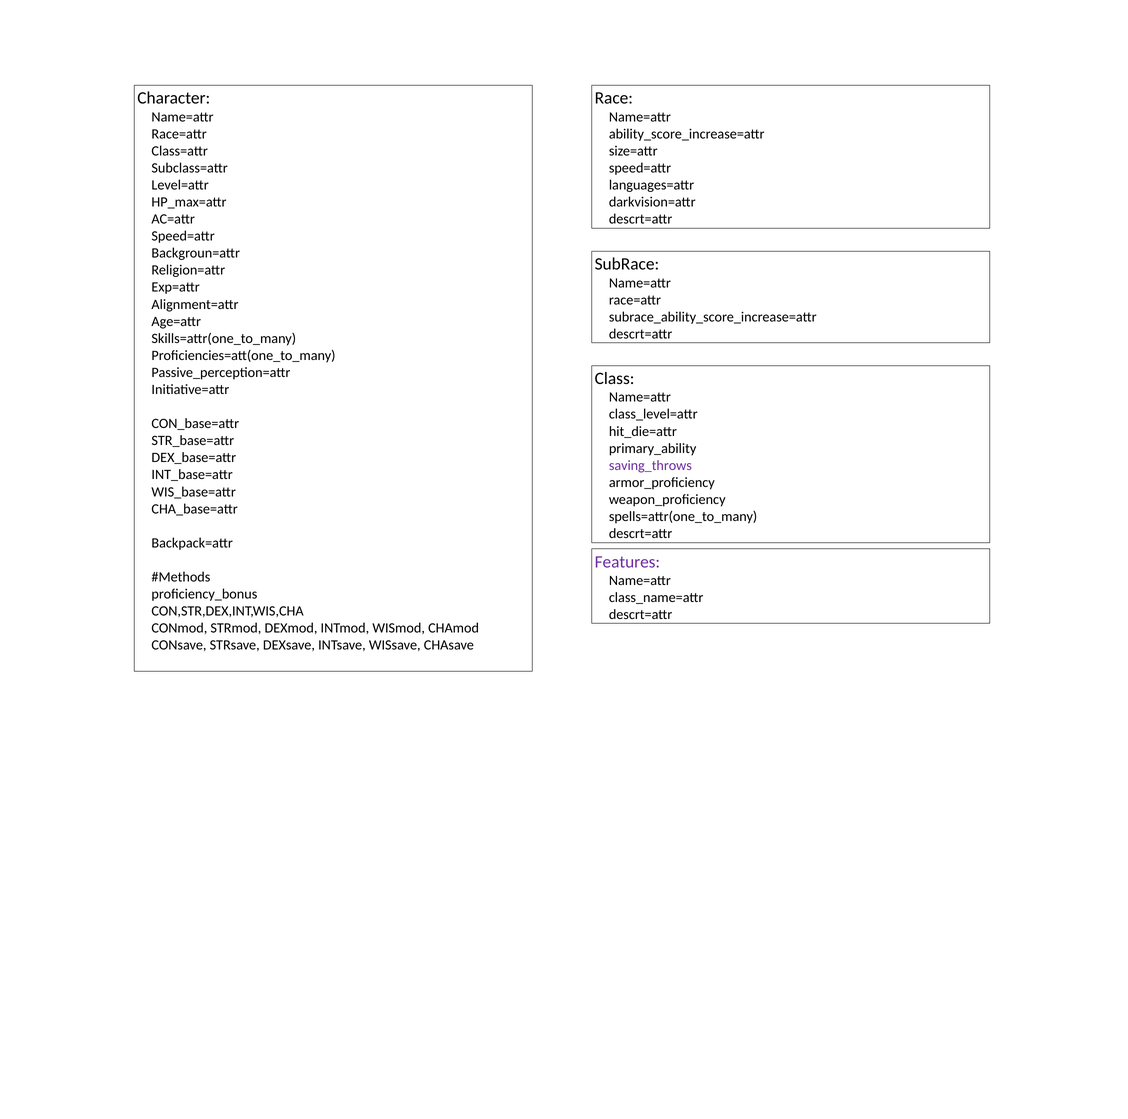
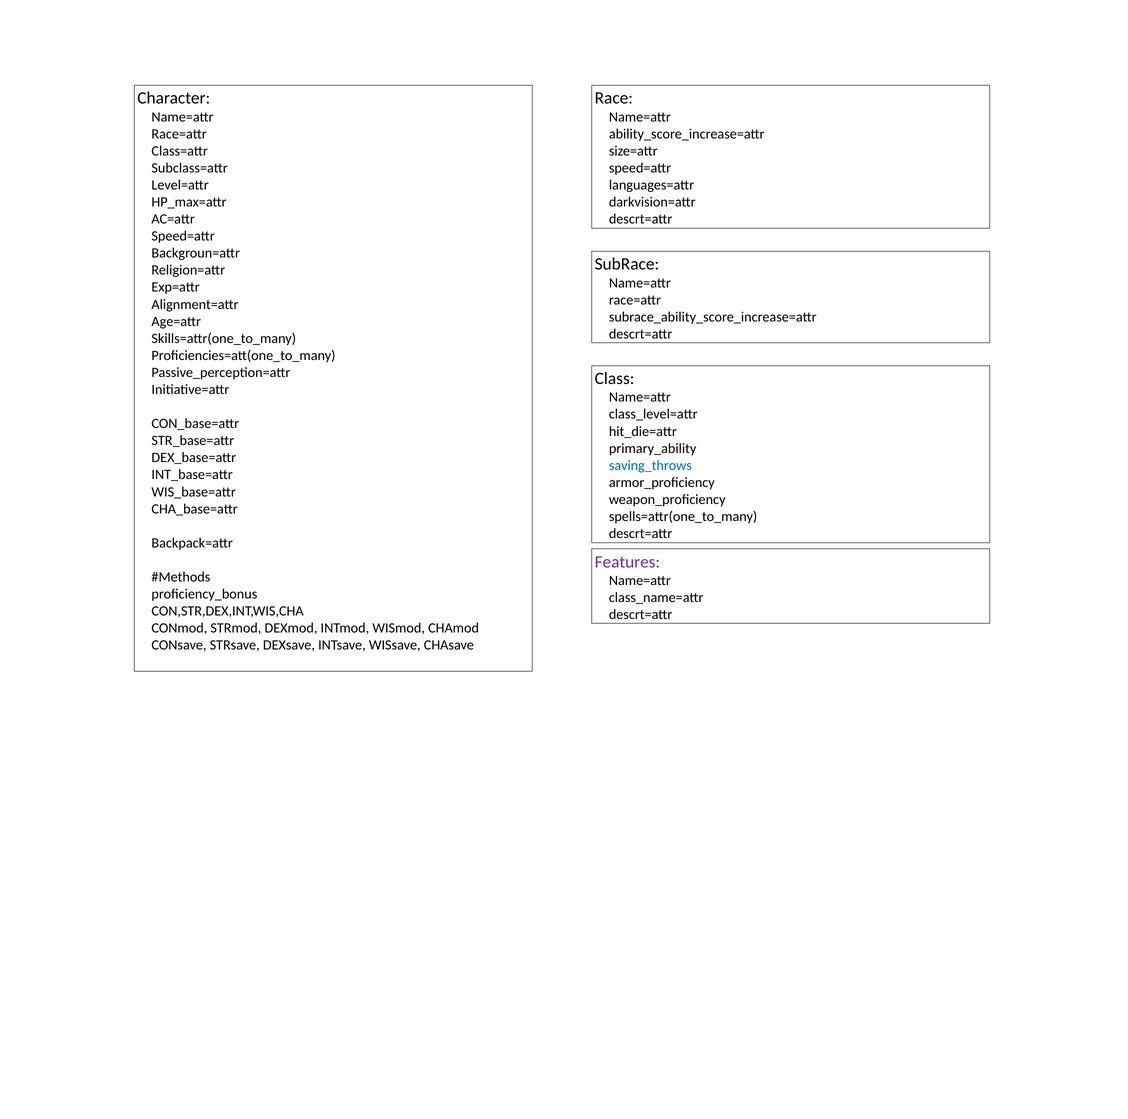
saving_throws colour: purple -> blue (650, 465)
